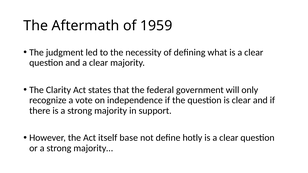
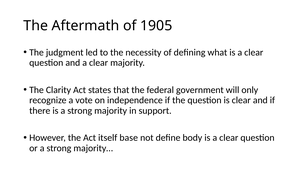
1959: 1959 -> 1905 (156, 26)
hotly: hotly -> body (192, 138)
